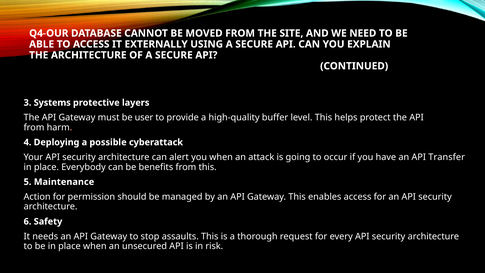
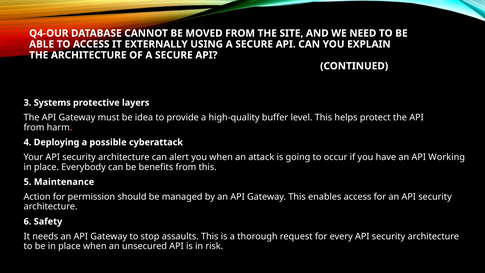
user: user -> idea (144, 117)
Transfer: Transfer -> Working (447, 157)
